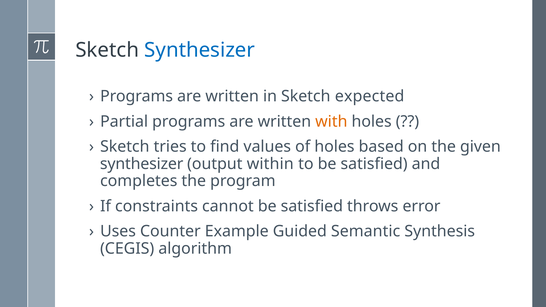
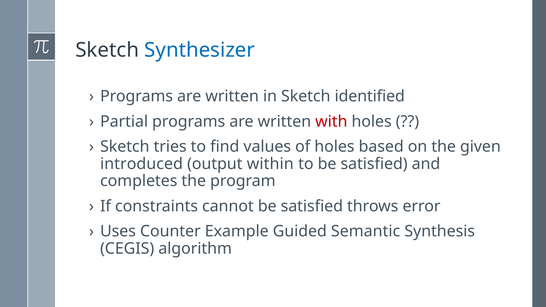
expected: expected -> identified (370, 96)
with colour: orange -> red (331, 122)
synthesizer: synthesizer -> introduced (142, 164)
